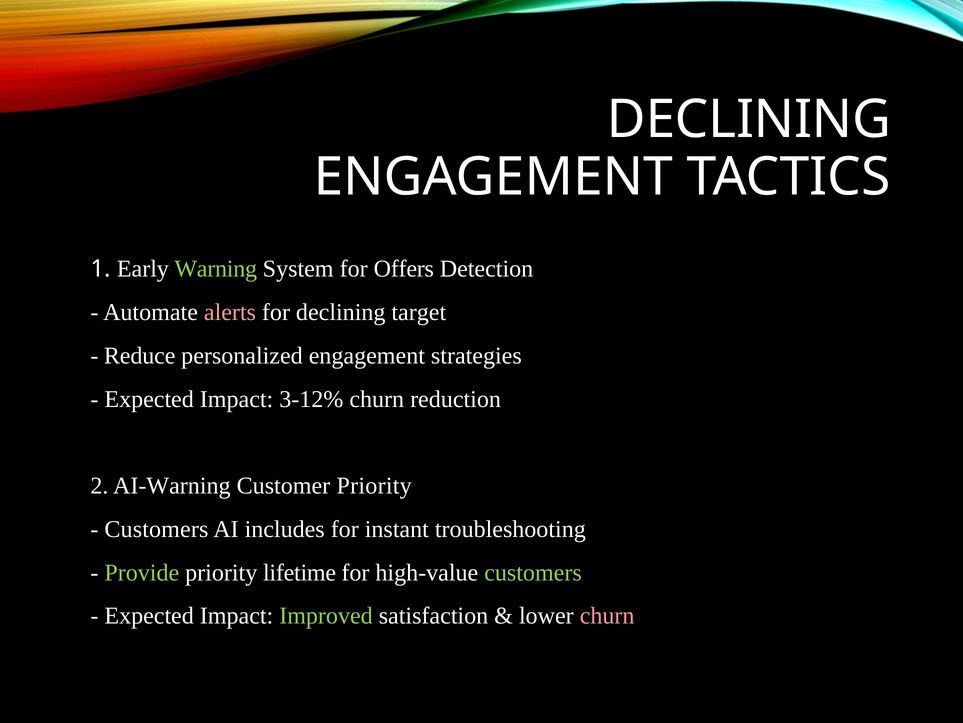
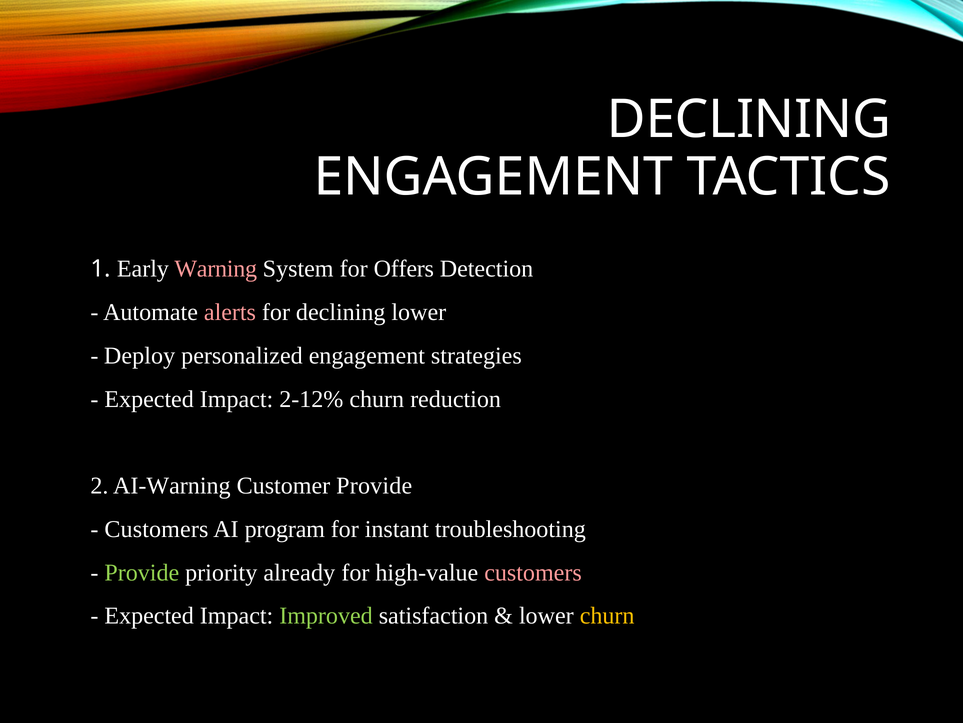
Warning colour: light green -> pink (216, 269)
declining target: target -> lower (419, 312)
Reduce: Reduce -> Deploy (140, 355)
3-12%: 3-12% -> 2-12% (311, 399)
Customer Priority: Priority -> Provide (374, 485)
includes: includes -> program (285, 529)
lifetime: lifetime -> already (299, 572)
customers colour: light green -> pink (533, 572)
churn colour: pink -> yellow (607, 615)
